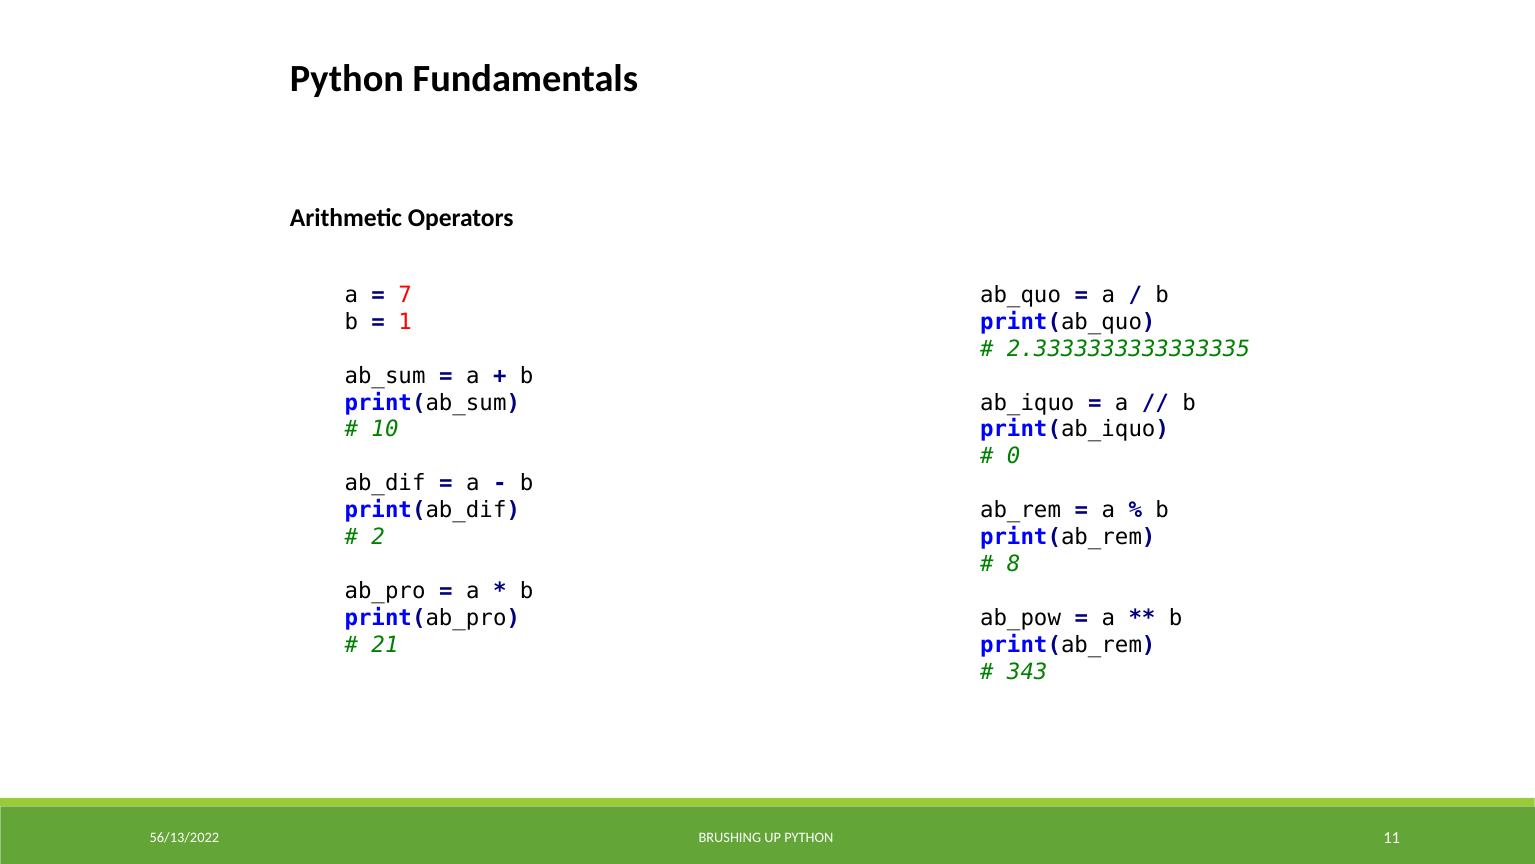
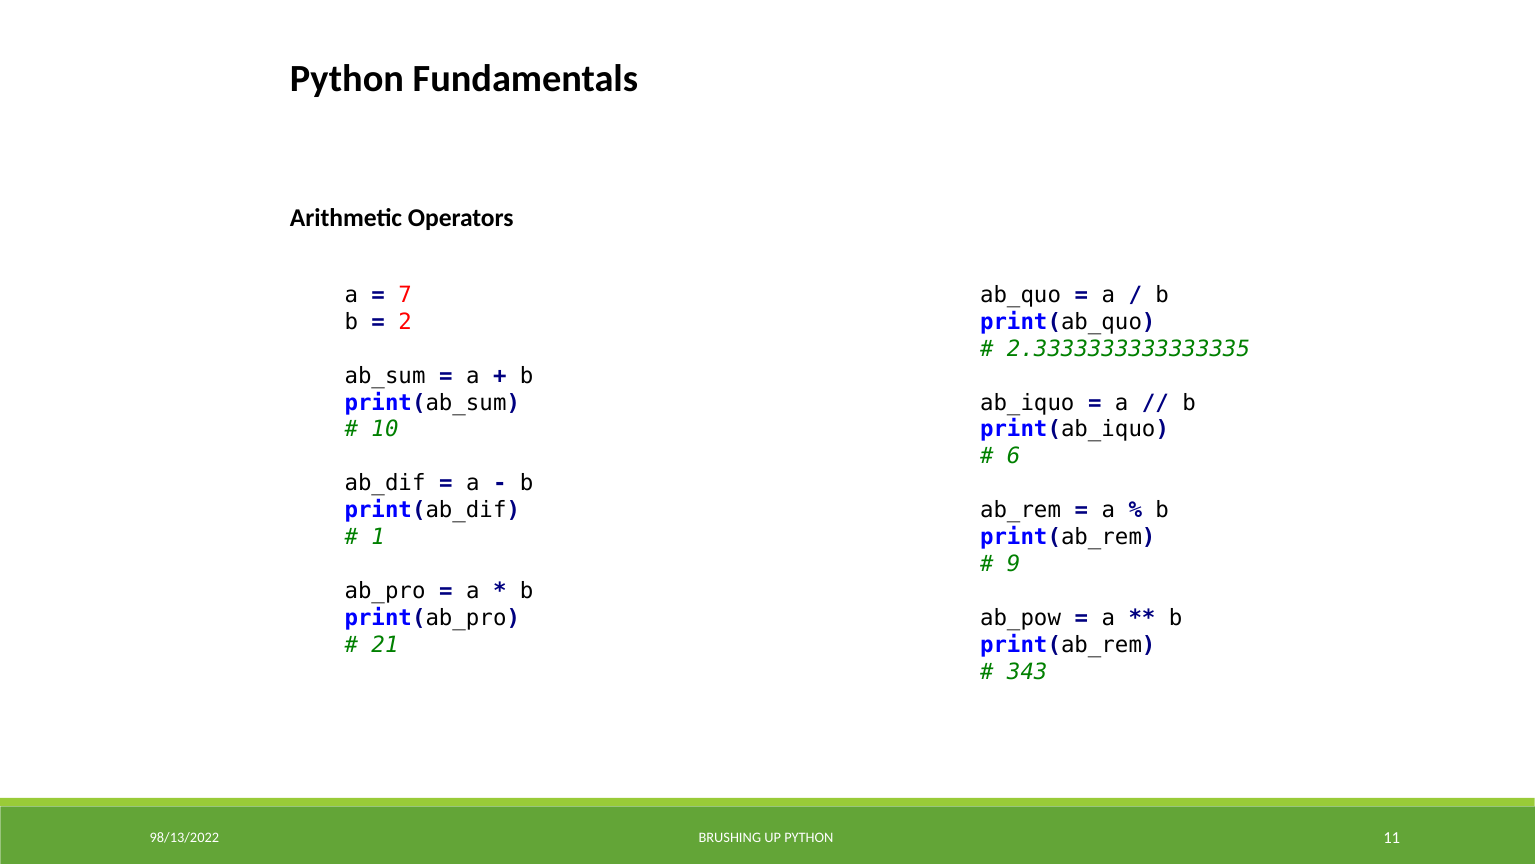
1: 1 -> 2 (405, 322)
0: 0 -> 6 (1014, 456)
2: 2 -> 1 (378, 537)
8: 8 -> 9 (1014, 564)
56/13/2022: 56/13/2022 -> 98/13/2022 (184, 837)
